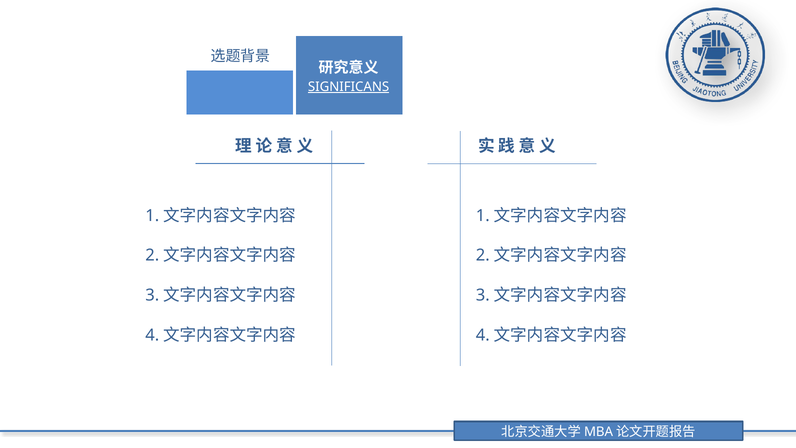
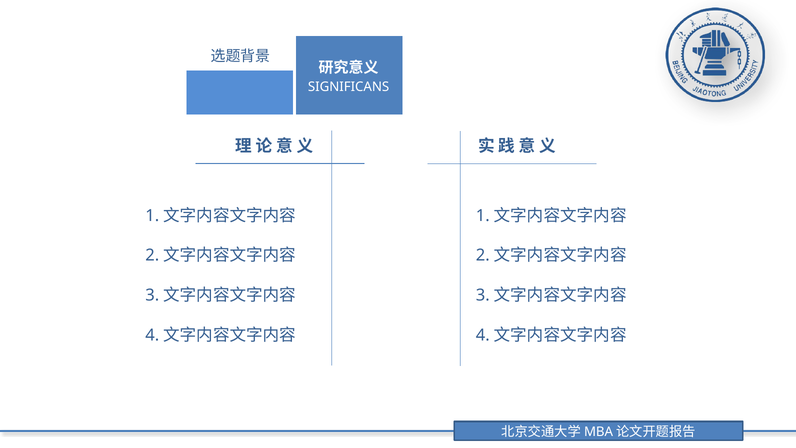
SIGNIFICANS underline: present -> none (349, 87)
